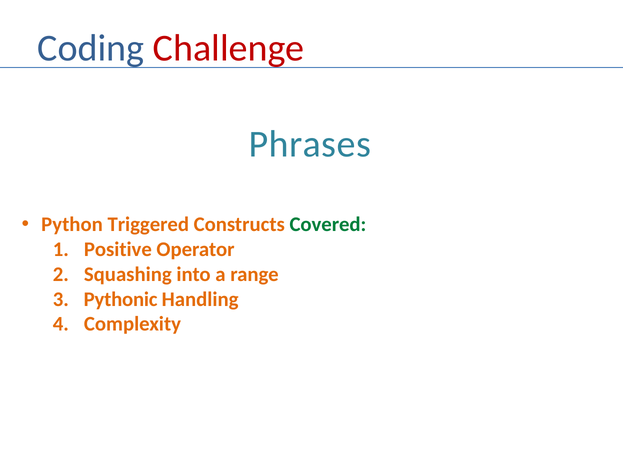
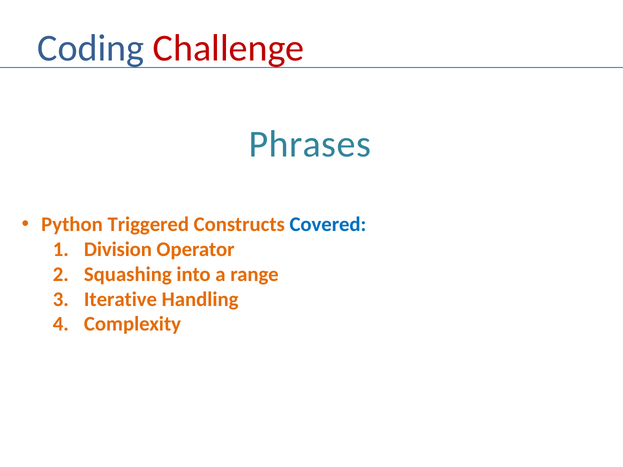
Covered colour: green -> blue (328, 225)
Positive: Positive -> Division (118, 250)
Pythonic: Pythonic -> Iterative (121, 299)
